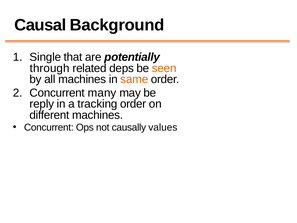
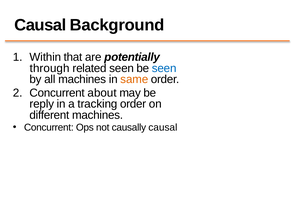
Single: Single -> Within (45, 57)
related deps: deps -> seen (122, 68)
seen colour: orange -> blue (164, 68)
many: many -> about (102, 93)
causally values: values -> causal (163, 127)
